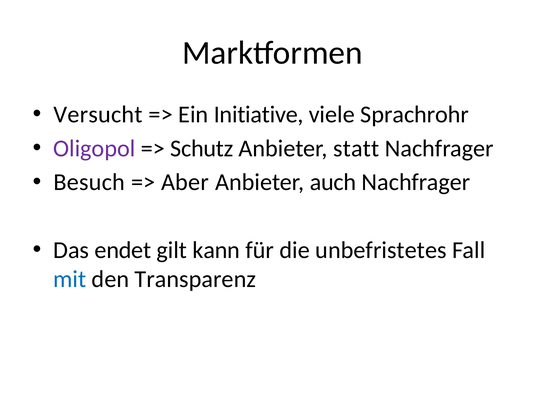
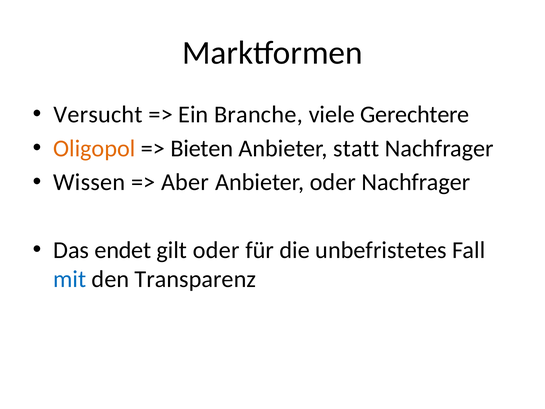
Initiative: Initiative -> Branche (258, 114)
Sprachrohr: Sprachrohr -> Gerechtere (415, 114)
Oligopol colour: purple -> orange (94, 148)
Schutz: Schutz -> Bieten (202, 148)
Besuch: Besuch -> Wissen (89, 182)
Anbieter auch: auch -> oder (333, 182)
gilt kann: kann -> oder (216, 250)
